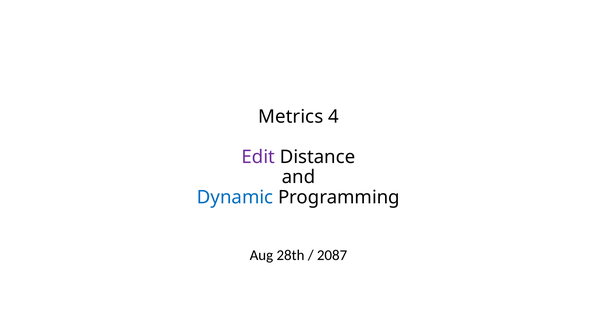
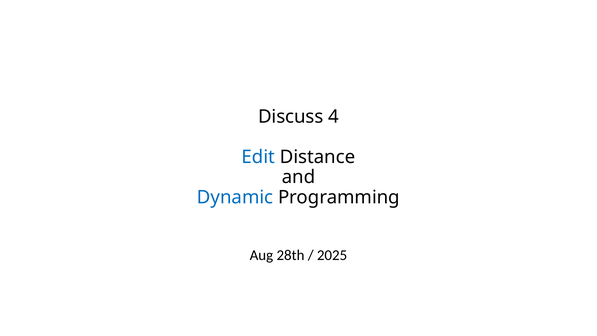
Metrics: Metrics -> Discuss (291, 117)
Edit colour: purple -> blue (258, 157)
2087: 2087 -> 2025 (332, 255)
